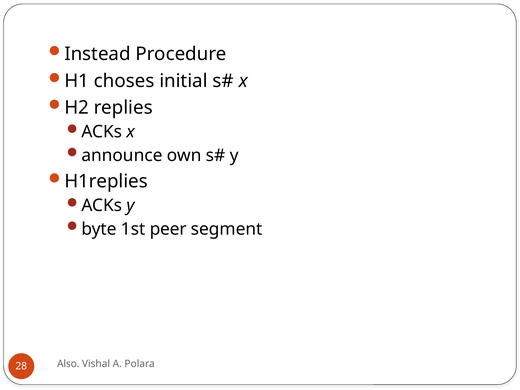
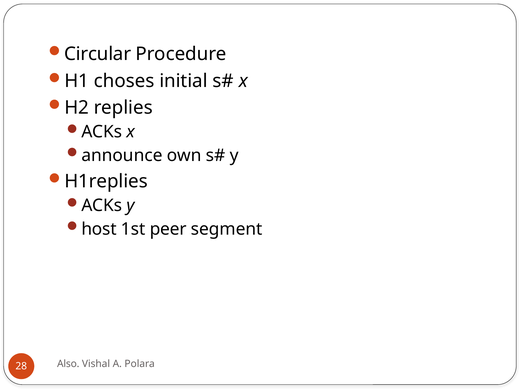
Instead: Instead -> Circular (98, 54)
byte: byte -> host (99, 229)
